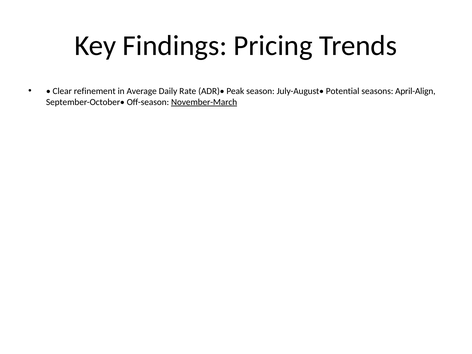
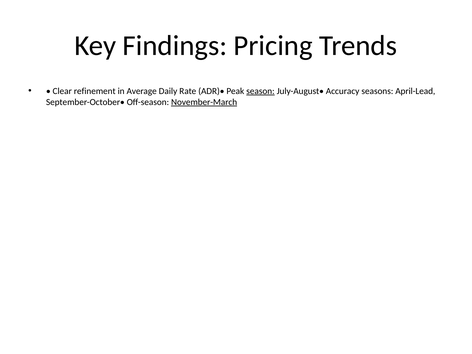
season underline: none -> present (260, 91)
Potential: Potential -> Accuracy (343, 91)
April-Align: April-Align -> April-Lead (415, 91)
